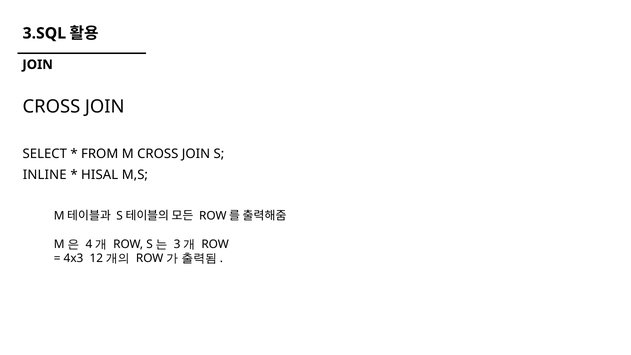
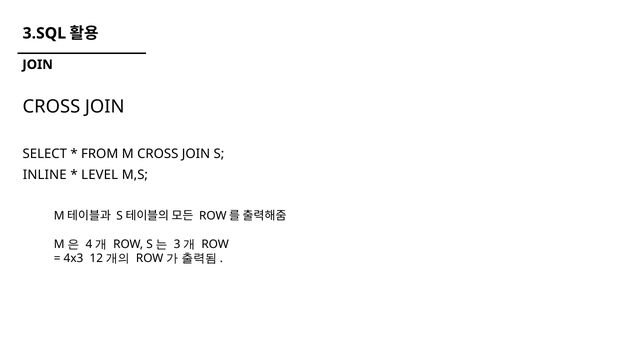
HISAL: HISAL -> LEVEL (100, 175)
